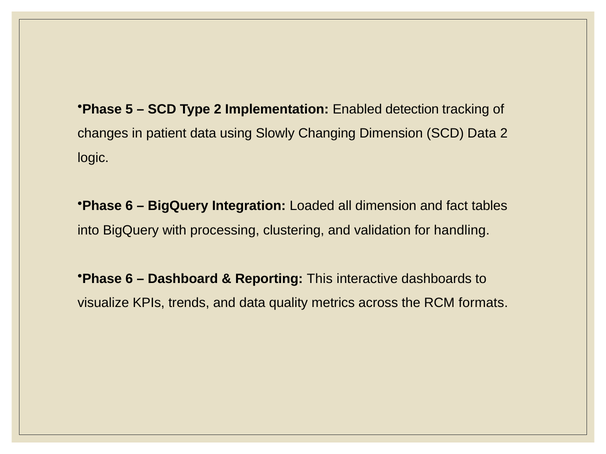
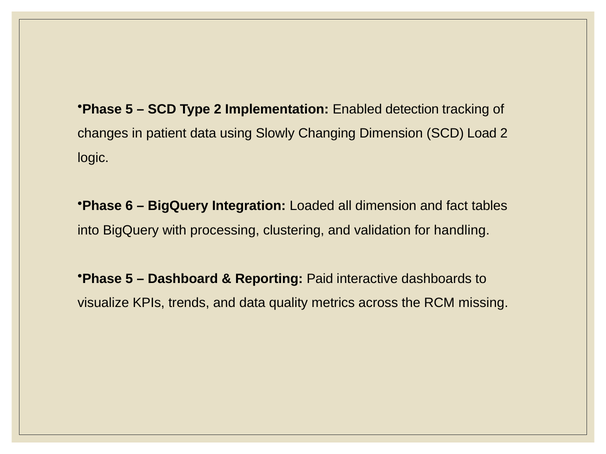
SCD Data: Data -> Load (482, 134)
6: 6 -> 5 (129, 279)
This: This -> Paid (320, 279)
formats: formats -> missing (483, 303)
